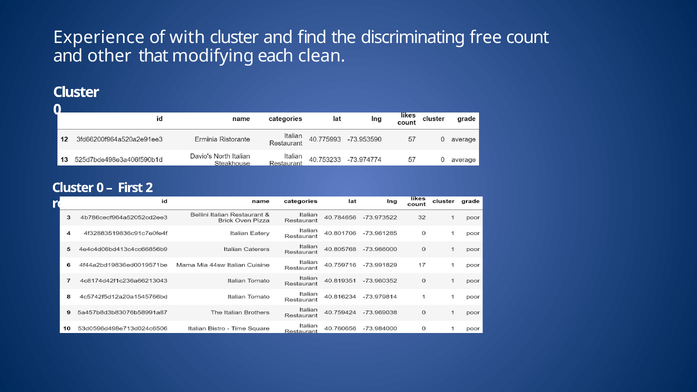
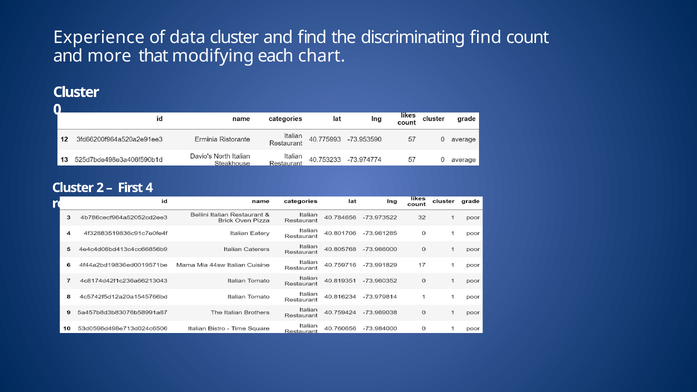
with: with -> data (187, 37)
discriminating free: free -> find (486, 37)
other: other -> more (109, 56)
clean: clean -> chart (322, 56)
0: 0 -> 2 (100, 188)
2: 2 -> 4 (149, 188)
